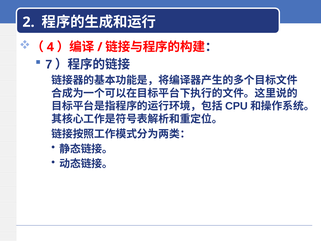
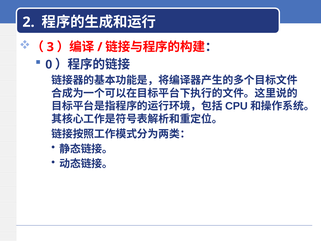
4: 4 -> 3 (50, 47)
7: 7 -> 0 (49, 64)
